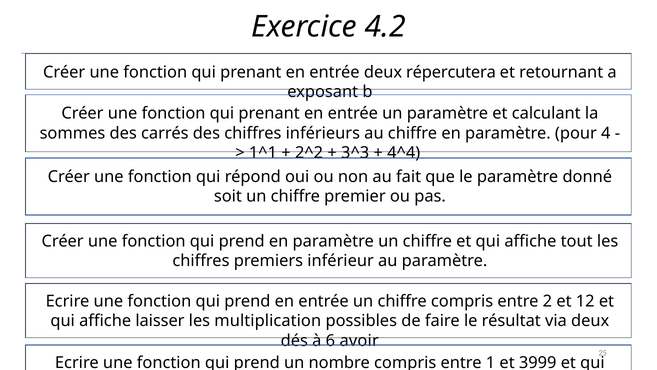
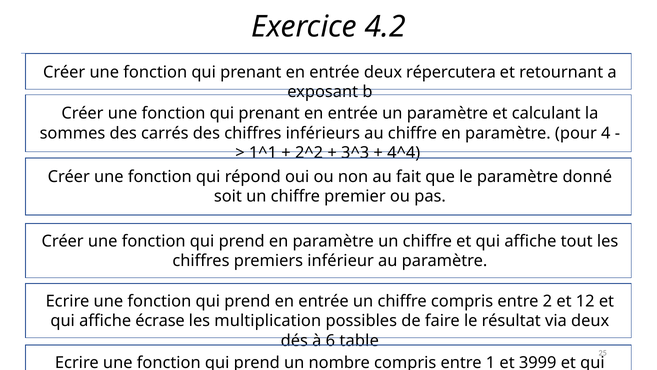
laisser: laisser -> écrase (160, 321)
avoir: avoir -> table (359, 340)
